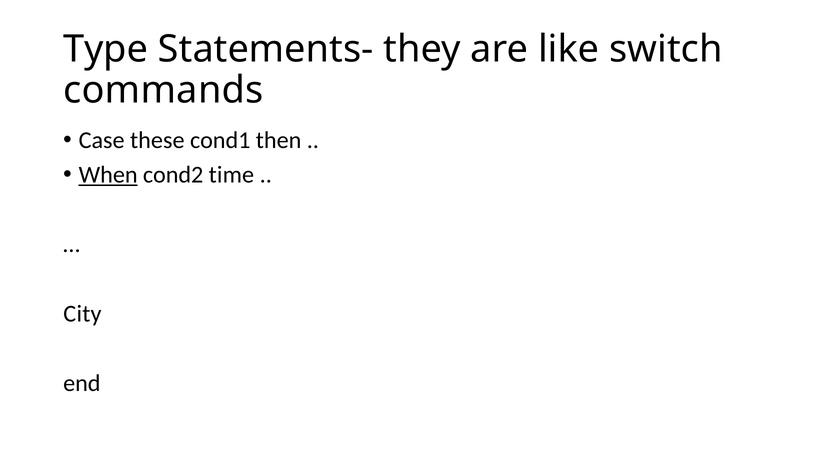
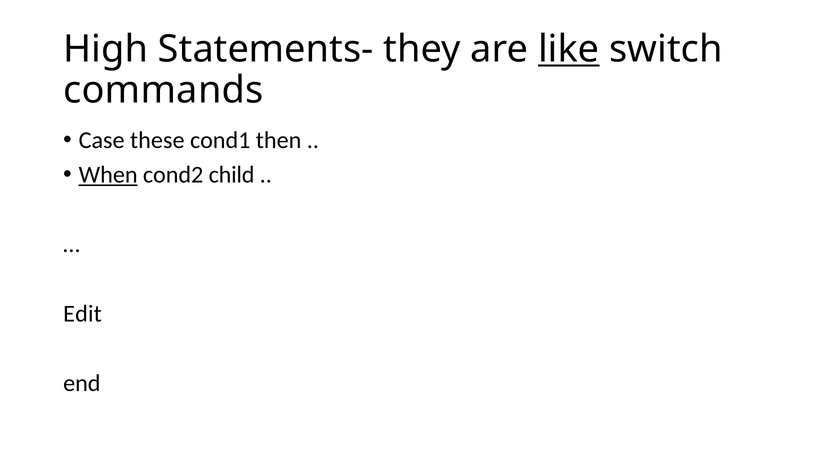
Type: Type -> High (106, 49)
like underline: none -> present (569, 49)
time: time -> child (232, 175)
City: City -> Edit (82, 314)
